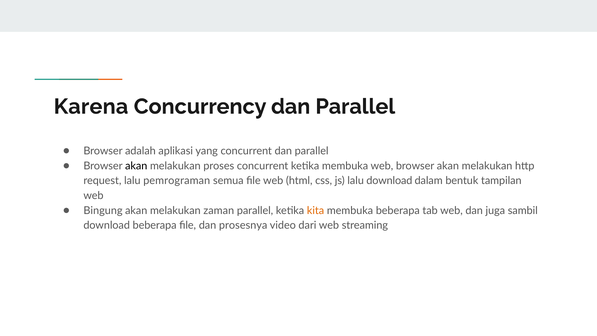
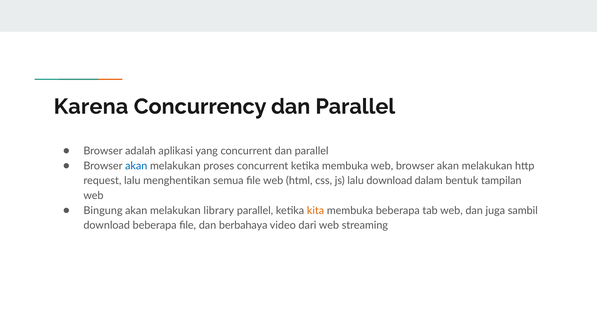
akan colour: black -> blue (136, 166)
pemrograman: pemrograman -> menghentikan (177, 181)
zaman: zaman -> library (219, 210)
prosesnya: prosesnya -> berbahaya (243, 225)
